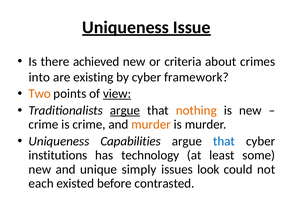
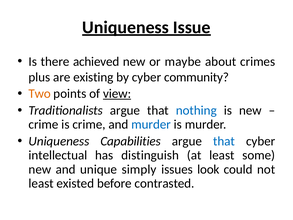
criteria: criteria -> maybe (183, 61)
into: into -> plus (39, 77)
framework: framework -> community (196, 77)
argue underline: present -> none (125, 110)
nothing colour: orange -> blue (196, 110)
murder colour: orange -> blue (151, 124)
institutions: institutions -> intellectual (58, 155)
technology: technology -> distinguish (150, 155)
each: each -> least (41, 183)
